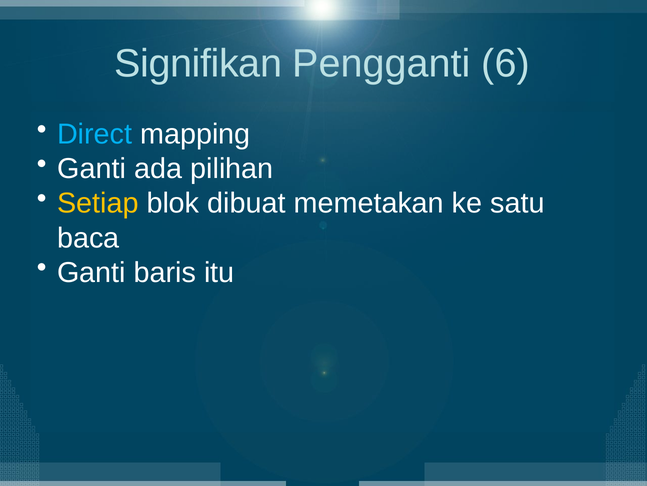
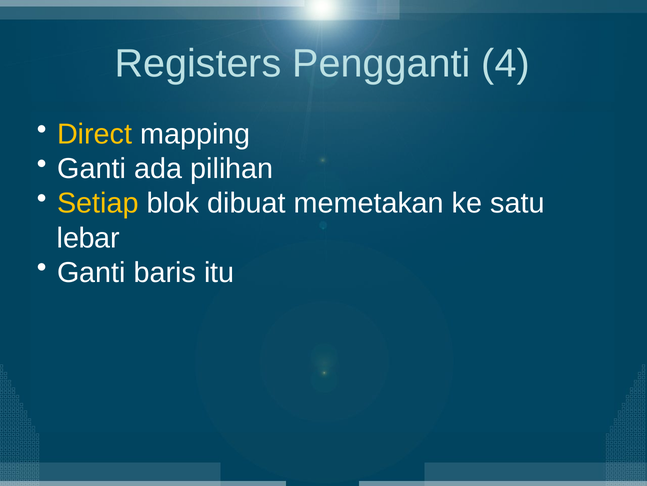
Signifikan: Signifikan -> Registers (198, 64)
6: 6 -> 4 (506, 64)
Direct colour: light blue -> yellow (95, 134)
baca: baca -> lebar (88, 238)
